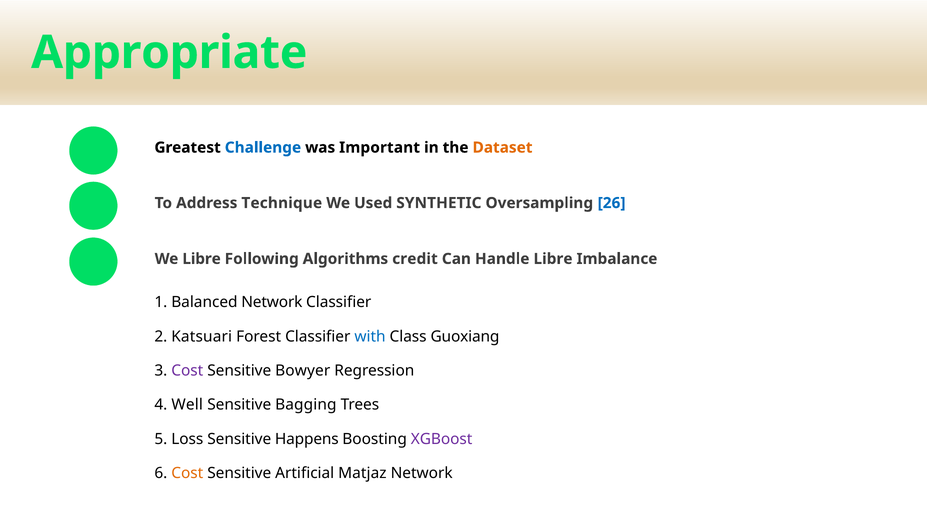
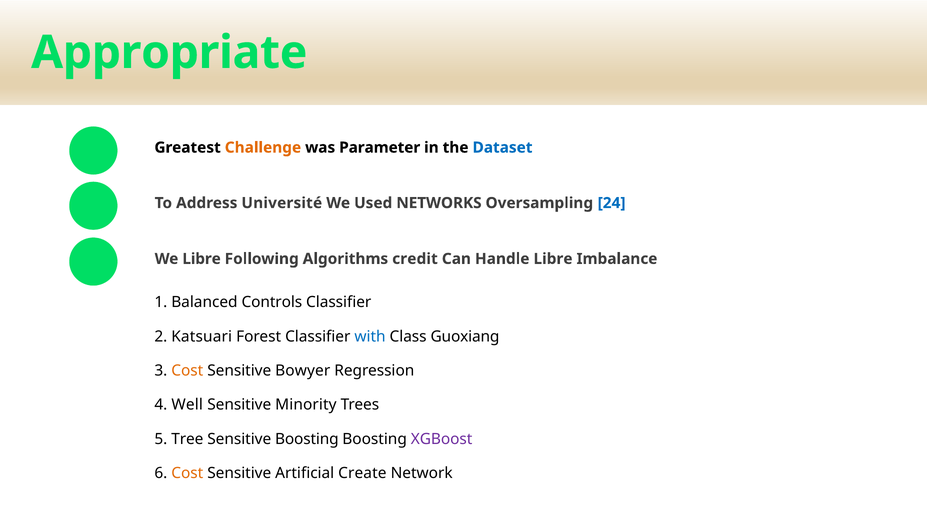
Challenge colour: blue -> orange (263, 147)
Important: Important -> Parameter (380, 147)
Dataset colour: orange -> blue (503, 147)
Technique: Technique -> Université (282, 203)
SYNTHETIC: SYNTHETIC -> NETWORKS (439, 203)
26: 26 -> 24 (612, 203)
Balanced Network: Network -> Controls (272, 302)
Cost colour: purple -> orange (187, 370)
Bagging: Bagging -> Minority (306, 404)
Loss: Loss -> Tree (187, 438)
Sensitive Happens: Happens -> Boosting (307, 438)
Matjaz: Matjaz -> Create (362, 473)
